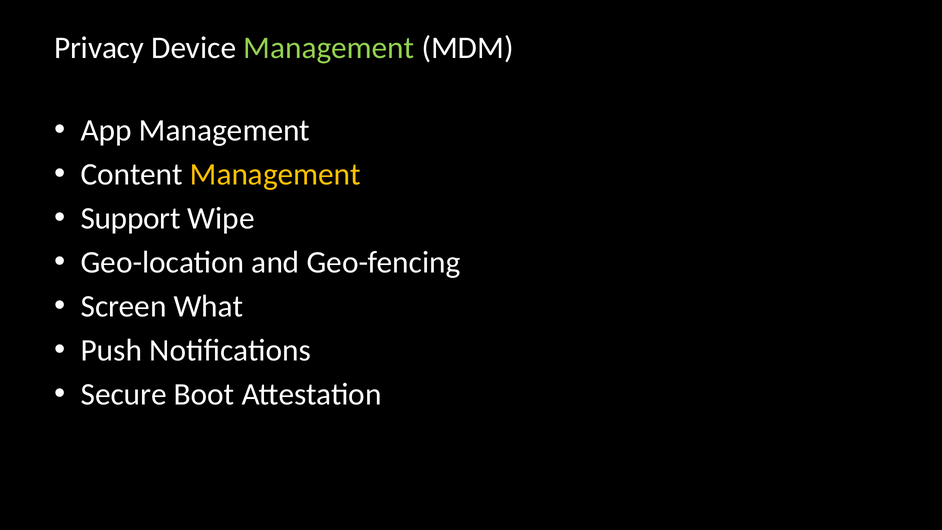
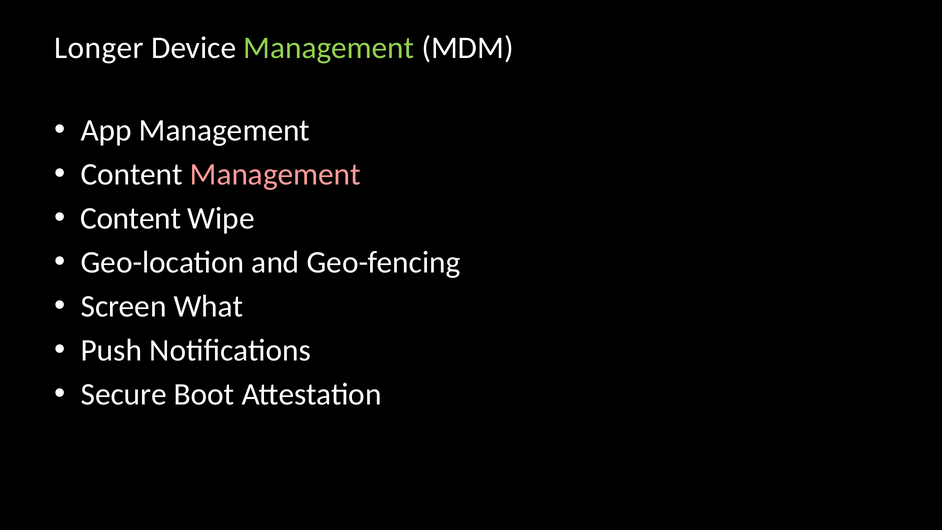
Privacy: Privacy -> Longer (99, 48)
Management colour: yellow -> pink (275, 175)
Support: Support -> Content (131, 218)
